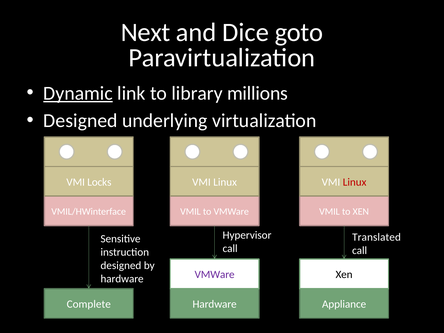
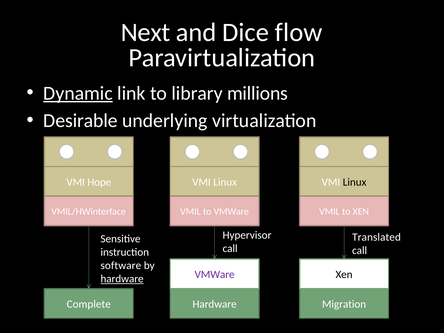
goto: goto -> flow (299, 32)
Designed: Designed -> Desirable (81, 121)
Locks: Locks -> Hope (99, 182)
Linux colour: red -> black (355, 182)
designed: designed -> software (121, 266)
hardware underline: none -> present (122, 279)
Appliance: Appliance -> Migration (344, 304)
